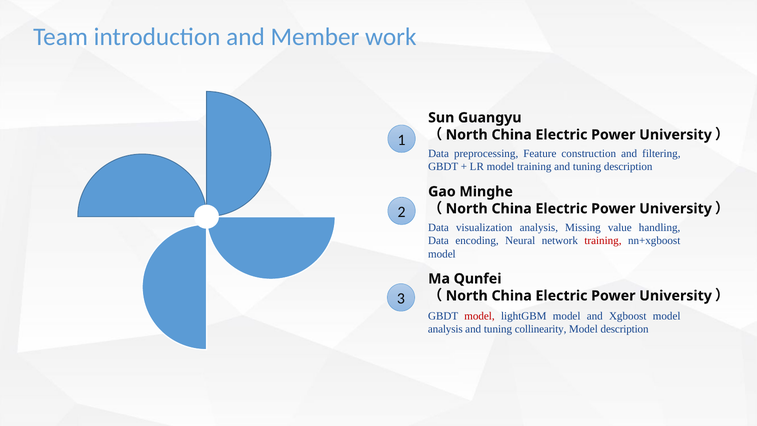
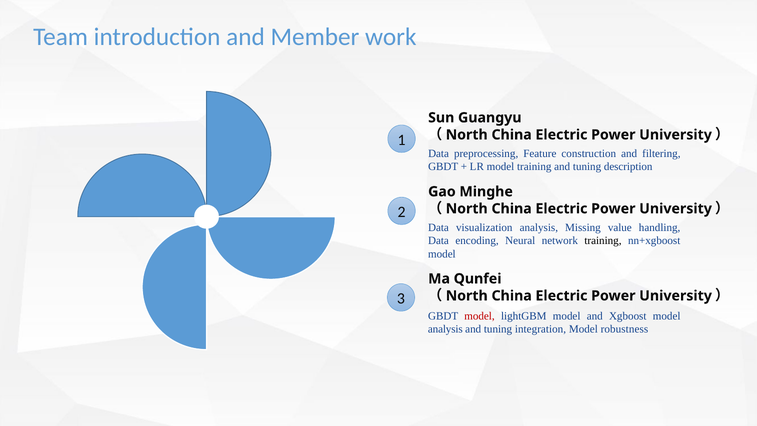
training colour: red -> black (603, 241)
collinearity: collinearity -> integration (540, 329)
Model description: description -> robustness (624, 329)
